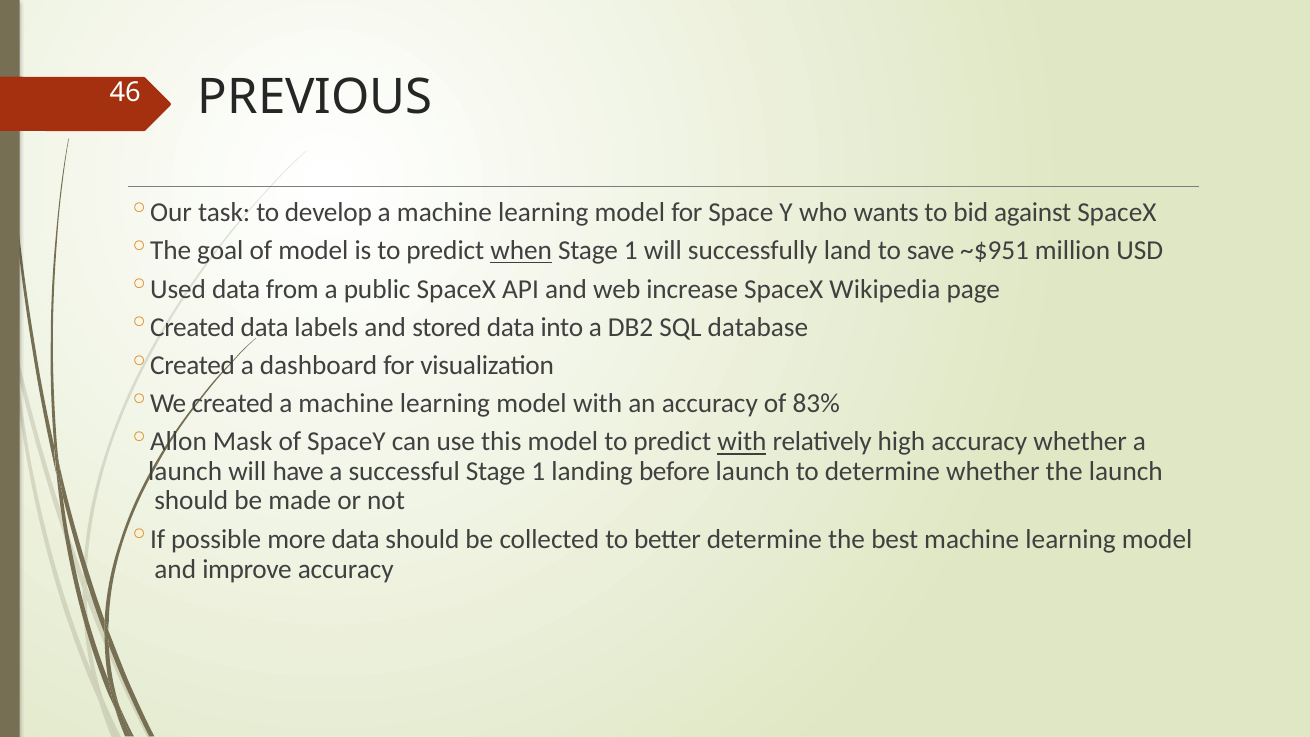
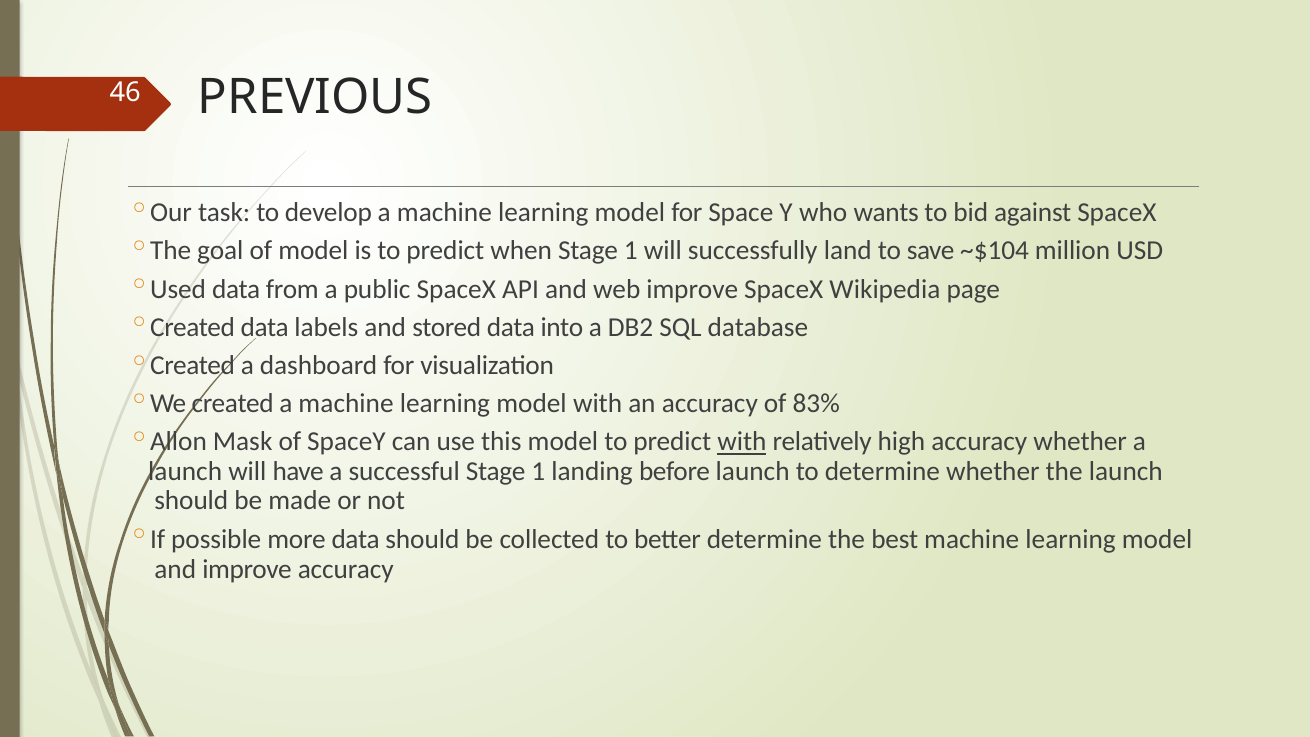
when underline: present -> none (521, 251)
~$951: ~$951 -> ~$104 (995, 251)
web increase: increase -> improve (692, 289)
